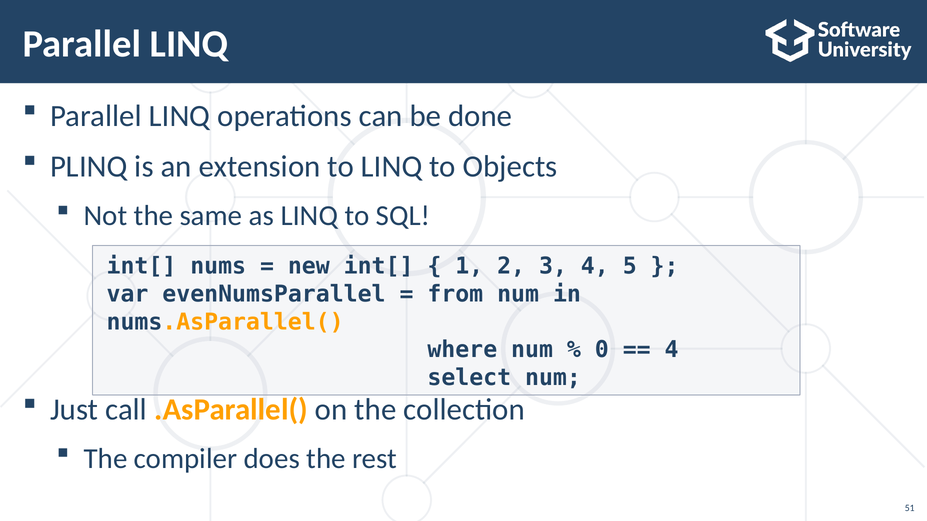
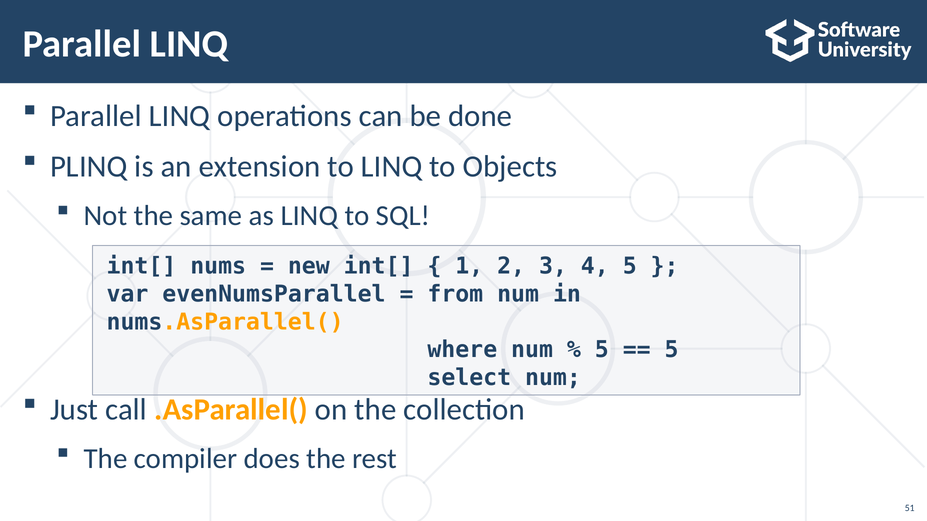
0: 0 -> 5 (602, 350)
4: 4 -> 5 (672, 350)
